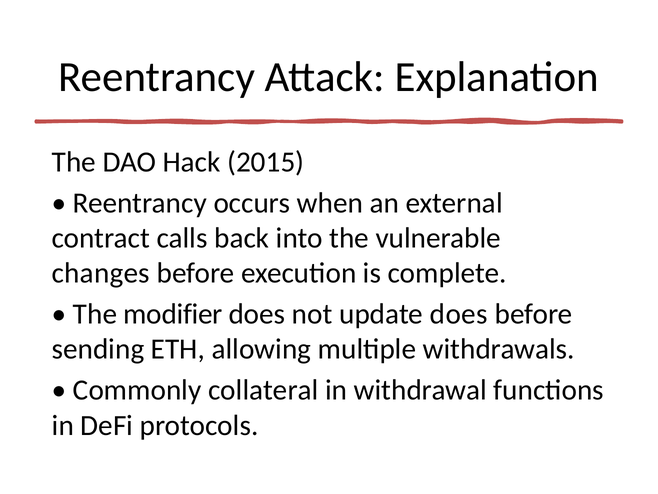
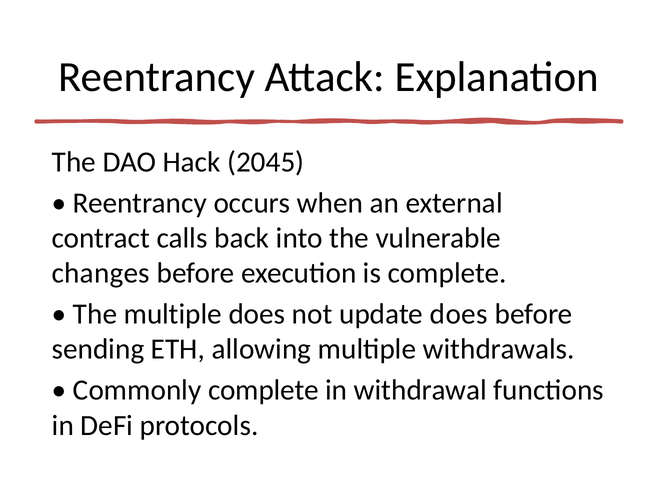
2015: 2015 -> 2045 (266, 162)
The modifier: modifier -> multiple (173, 314)
Commonly collateral: collateral -> complete (263, 390)
